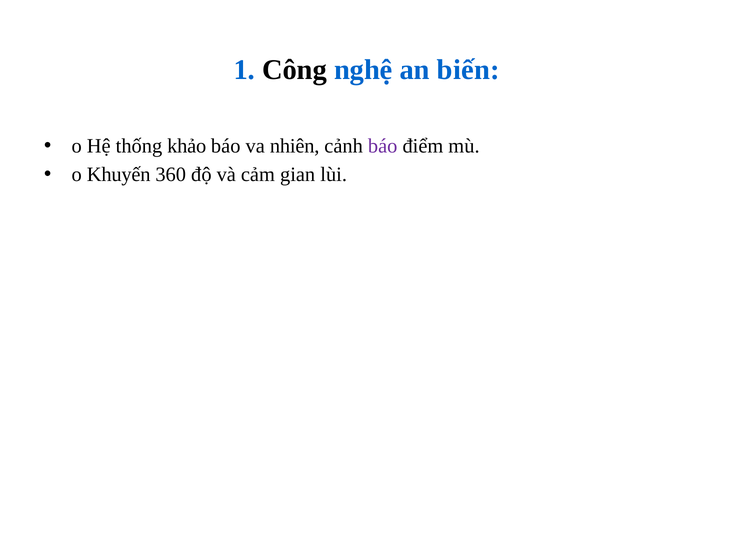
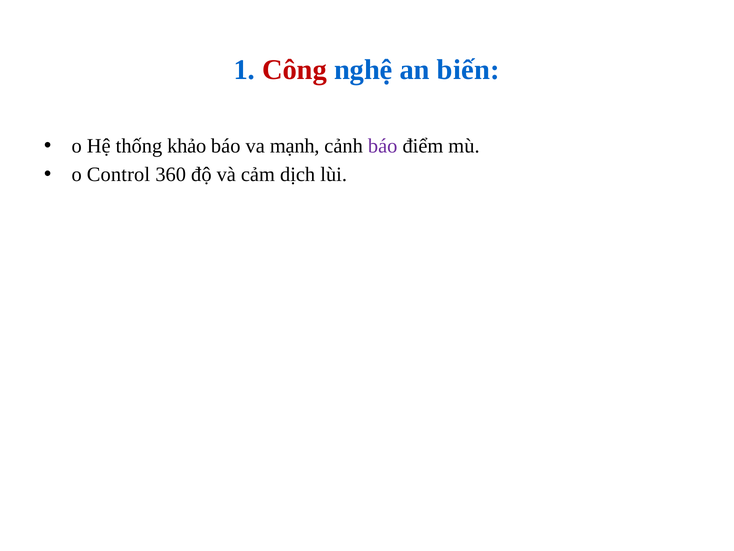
Công colour: black -> red (295, 70)
nhiên: nhiên -> mạnh (295, 146)
Khuyến: Khuyến -> Control (118, 174)
gian: gian -> dịch (298, 174)
